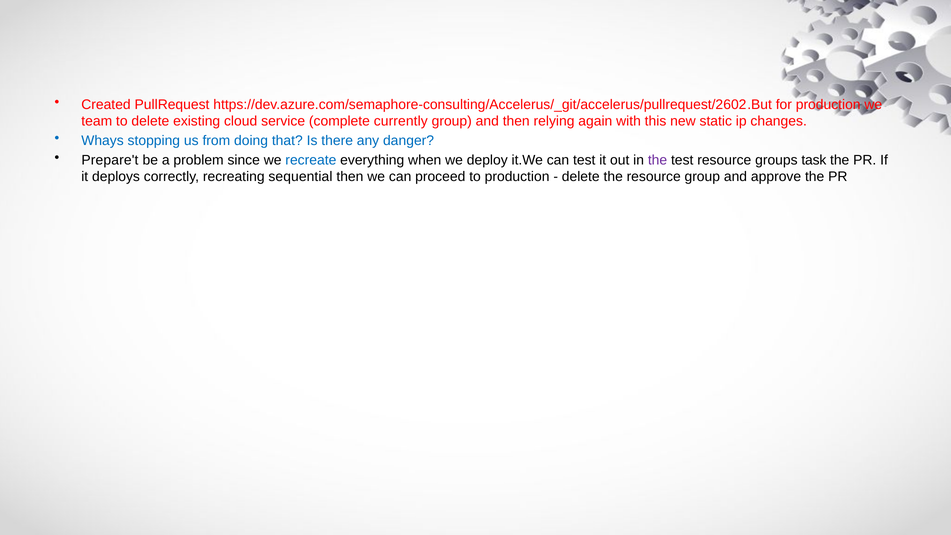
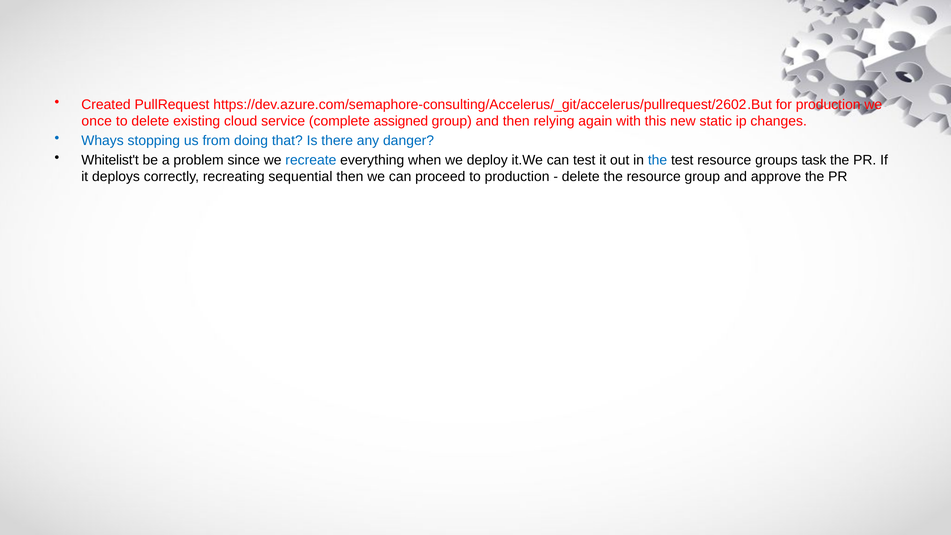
team: team -> once (97, 121)
currently: currently -> assigned (401, 121)
Prepare't: Prepare't -> Whitelist't (110, 160)
the colour: purple -> blue (658, 160)
